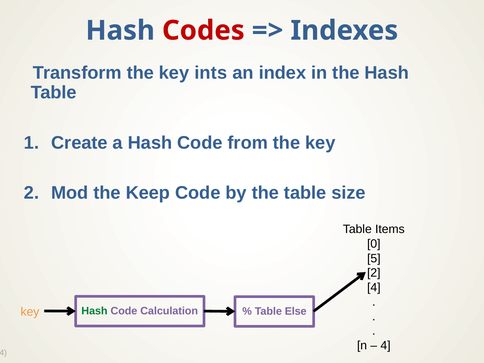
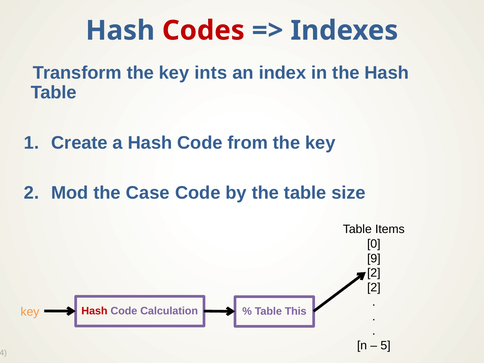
Keep: Keep -> Case (148, 193)
5: 5 -> 9 (374, 258)
4: 4 -> 2 (374, 287)
Hash colour: green -> red (94, 311)
Else: Else -> This (296, 311)
4: 4 -> 5 (386, 345)
